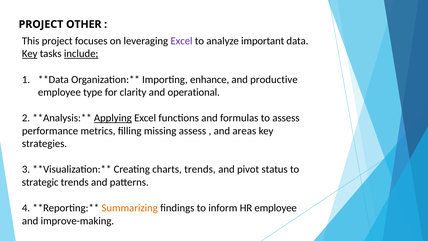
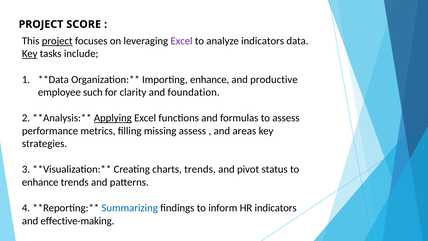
OTHER: OTHER -> SCORE (84, 24)
project underline: none -> present (57, 41)
analyze important: important -> indicators (263, 41)
include underline: present -> none (81, 54)
type: type -> such (93, 92)
operational: operational -> foundation (194, 92)
strategic: strategic -> enhance (40, 182)
Summarizing colour: orange -> blue (130, 208)
HR employee: employee -> indicators (276, 208)
improve-making: improve-making -> effective-making (77, 221)
